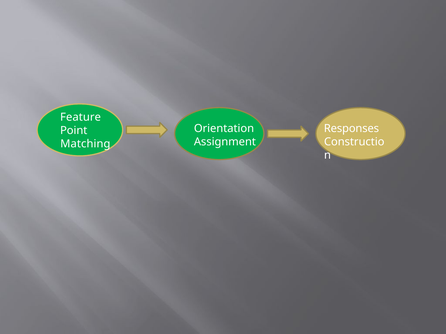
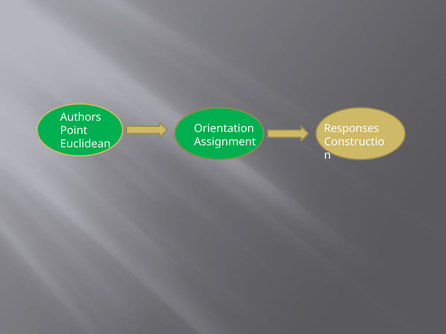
Feature: Feature -> Authors (81, 117)
Matching: Matching -> Euclidean (85, 144)
